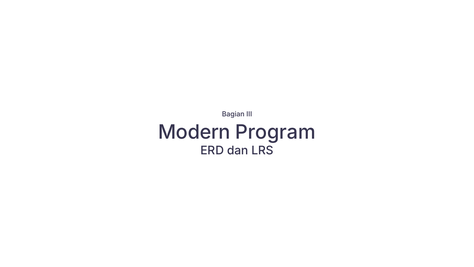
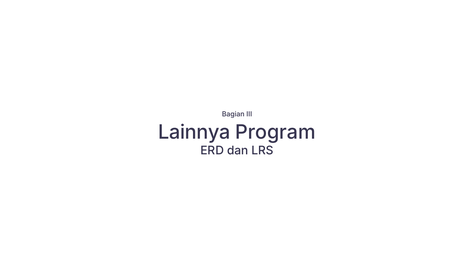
Modern: Modern -> Lainnya (194, 132)
